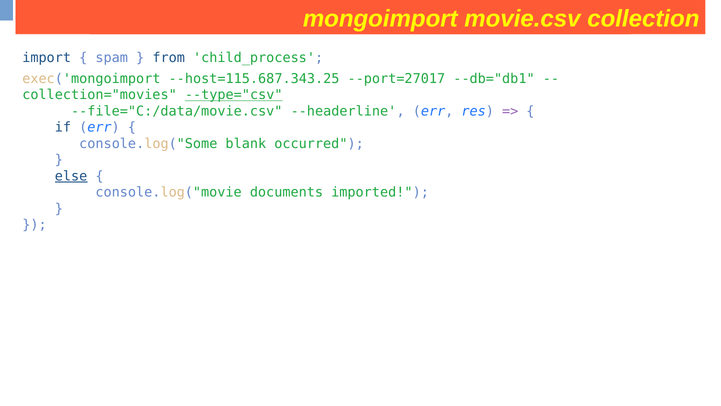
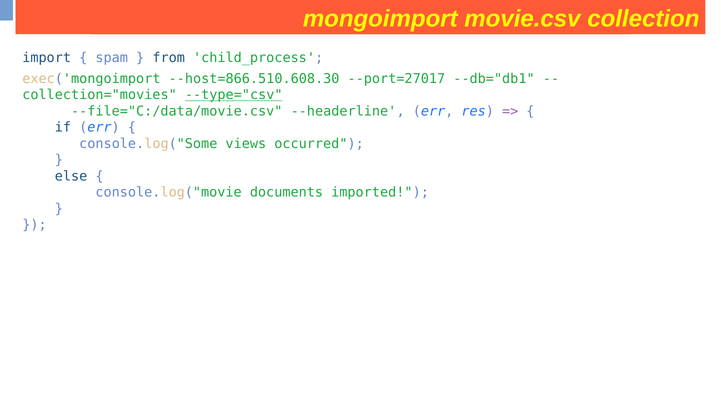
--host=115.687.343.25: --host=115.687.343.25 -> --host=866.510.608.30 (254, 79)
blank: blank -> views (246, 144)
else underline: present -> none (71, 176)
